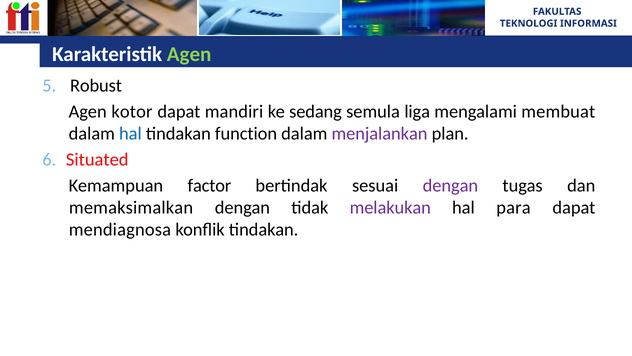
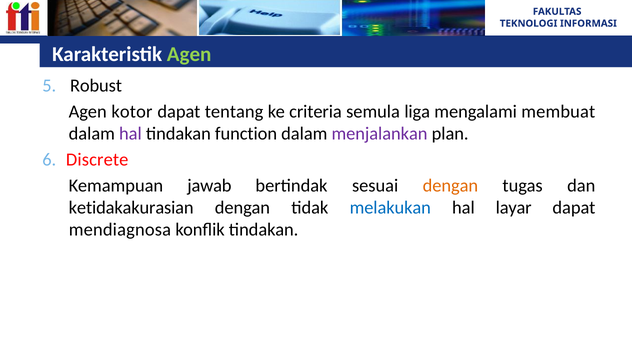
mandiri: mandiri -> tentang (234, 112)
sedang: sedang -> criteria (316, 112)
hal colour: blue -> purple (130, 134)
Situated: Situated -> Discrete (97, 159)
factor: factor -> jawab (209, 185)
dengan colour: purple -> orange (450, 185)
memaksimalkan: memaksimalkan -> ketidakakurasian (131, 207)
melakukan colour: purple -> blue (390, 207)
para: para -> layar (514, 207)
